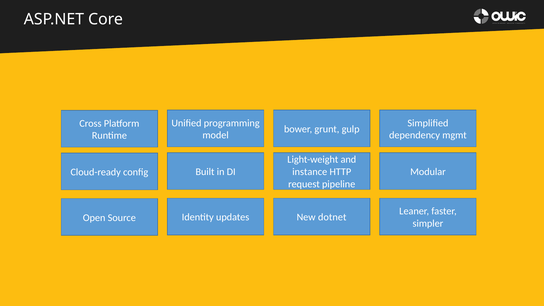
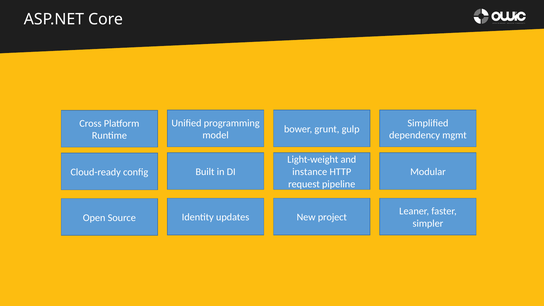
dotnet: dotnet -> project (332, 217)
